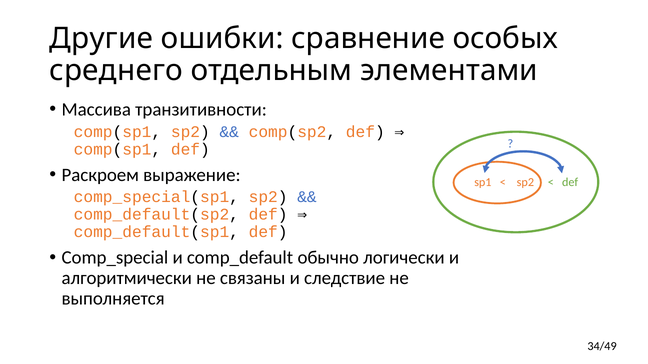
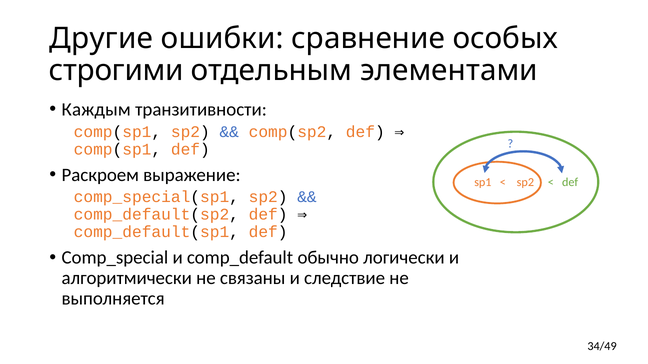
среднего: среднего -> строгими (116, 70)
Массива: Массива -> Каждым (96, 110)
